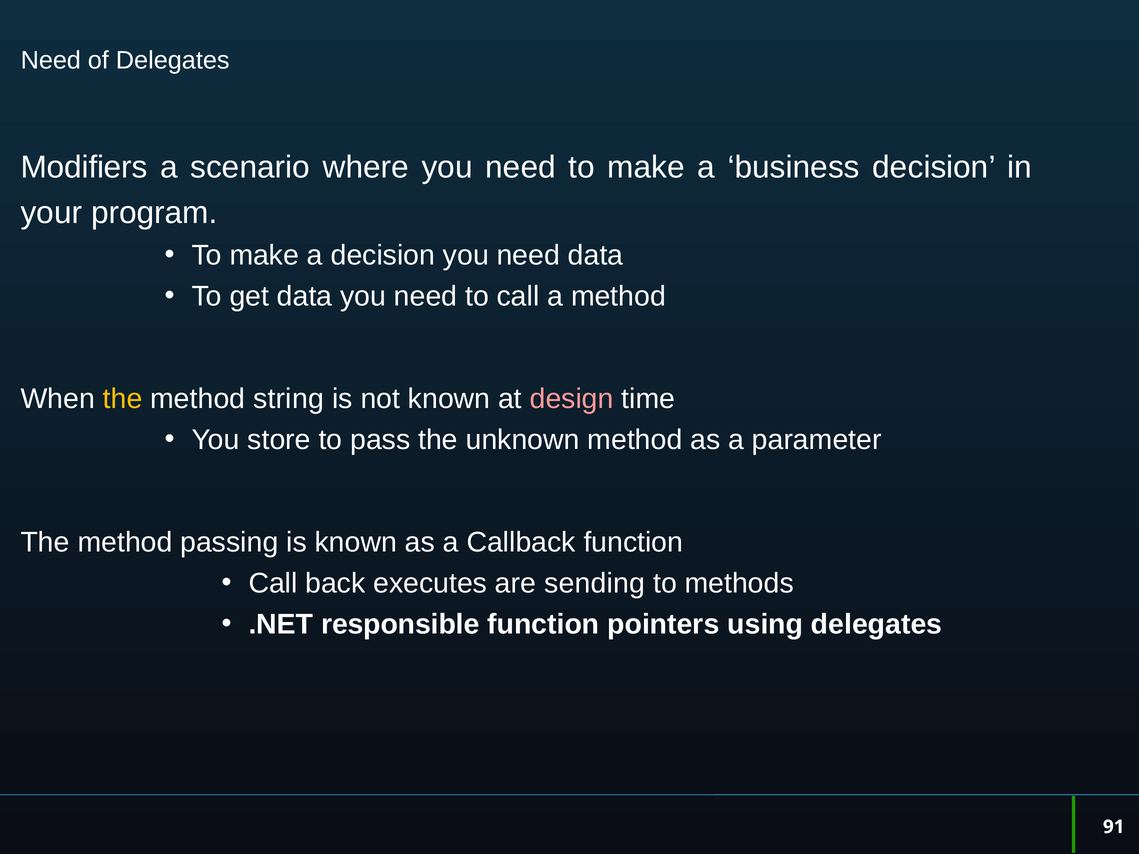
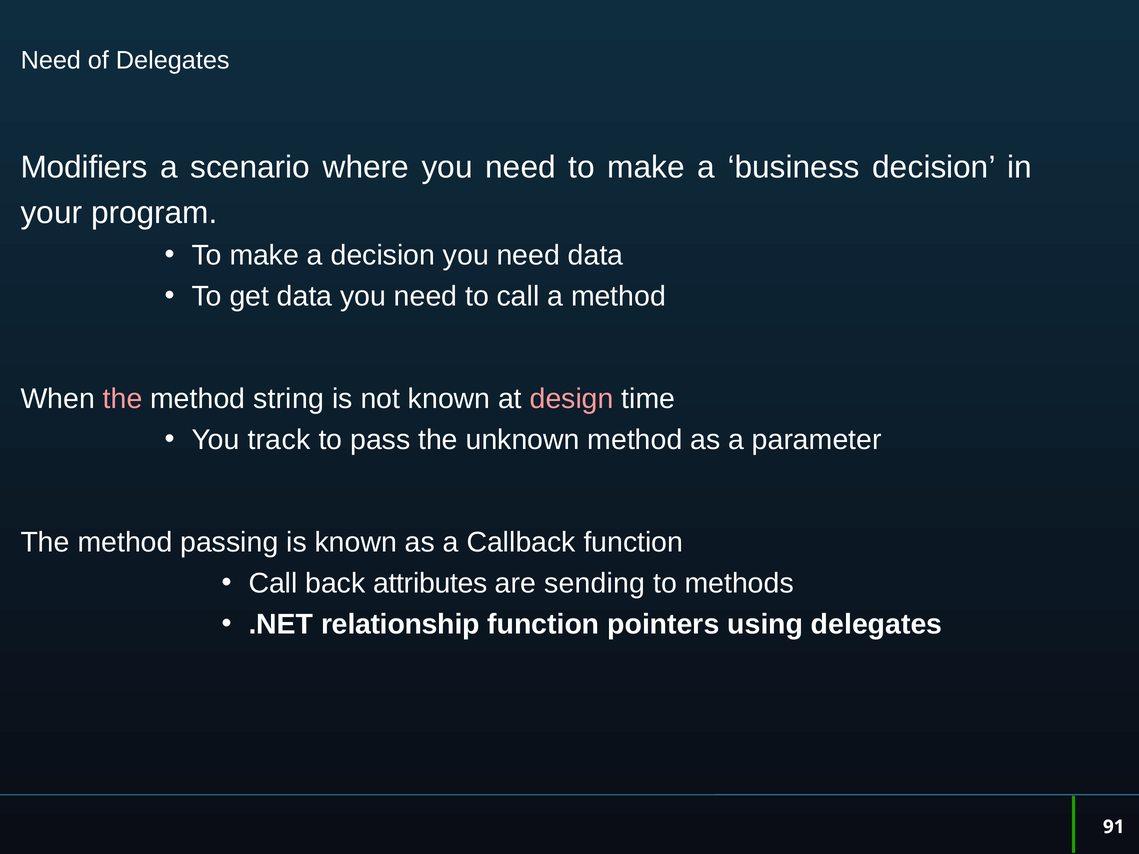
the colour: yellow -> pink (123, 399)
store: store -> track (279, 440)
executes: executes -> attributes (430, 583)
responsible: responsible -> relationship (400, 624)
